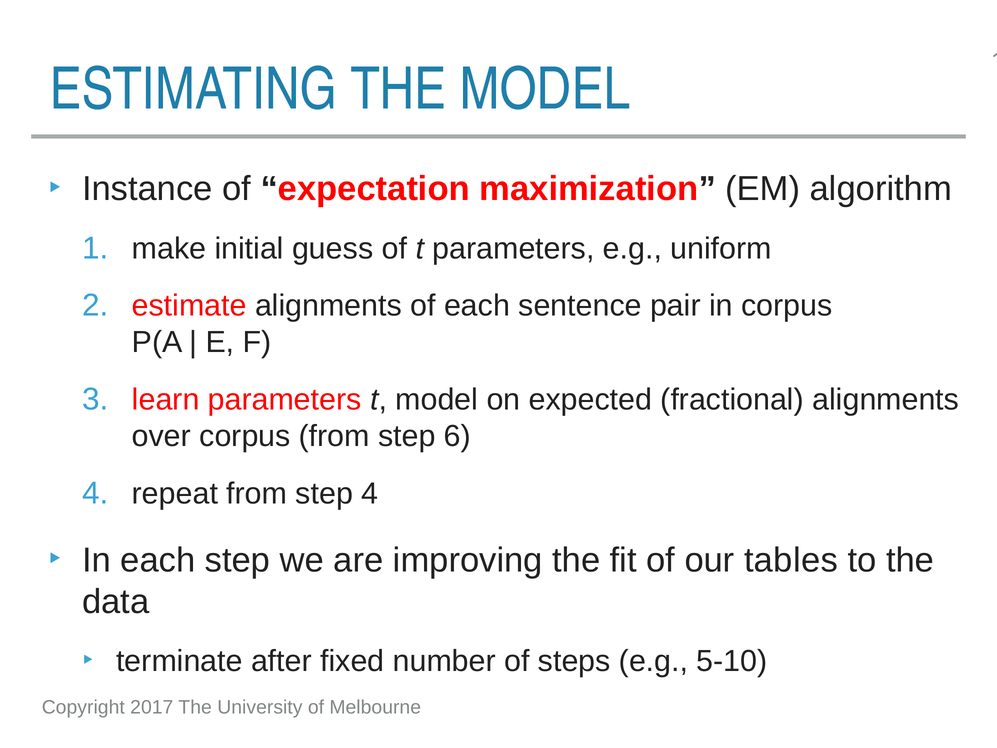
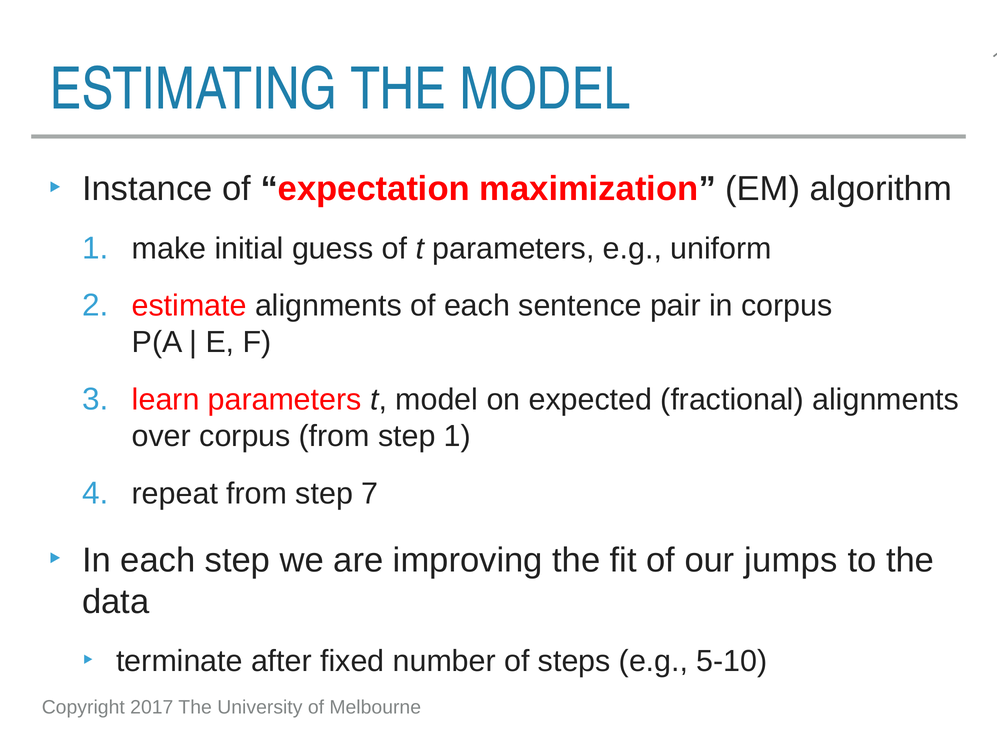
step 6: 6 -> 1 (457, 436)
step 4: 4 -> 7 (370, 493)
tables: tables -> jumps (791, 560)
